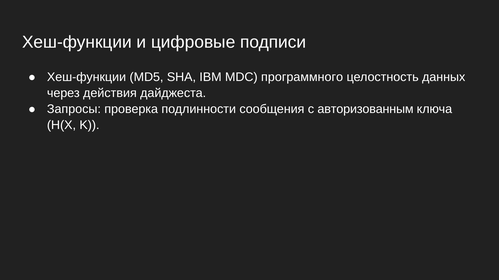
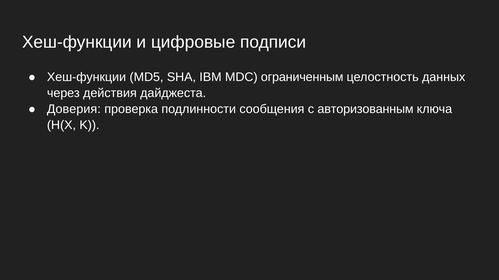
программного: программного -> ограниченным (302, 77)
Запросы: Запросы -> Доверия (74, 109)
